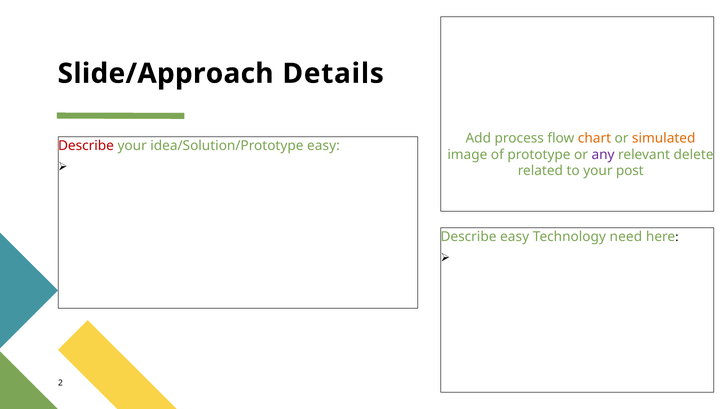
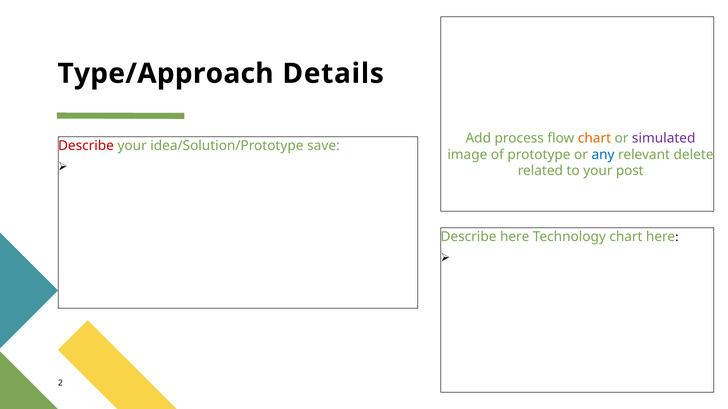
Slide/Approach: Slide/Approach -> Type/Approach (166, 74)
simulated colour: orange -> purple (664, 138)
idea/Solution/Prototype easy: easy -> save (323, 146)
any colour: purple -> blue (603, 155)
Describe easy: easy -> here (515, 237)
Technology need: need -> chart (626, 237)
